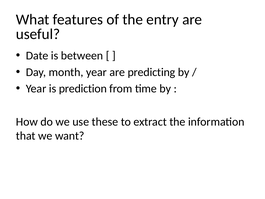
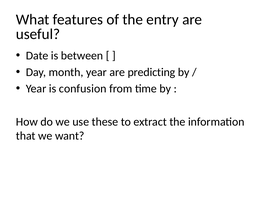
prediction: prediction -> confusion (83, 89)
